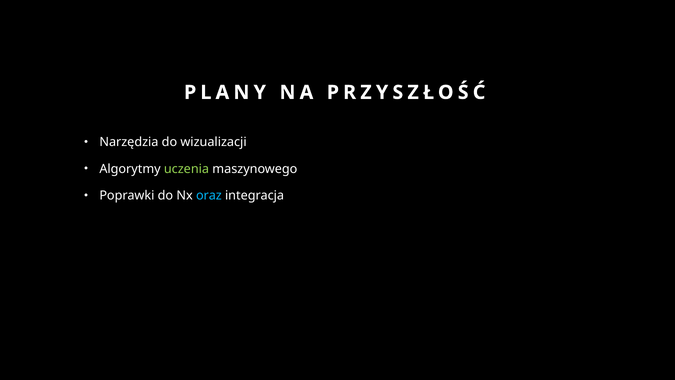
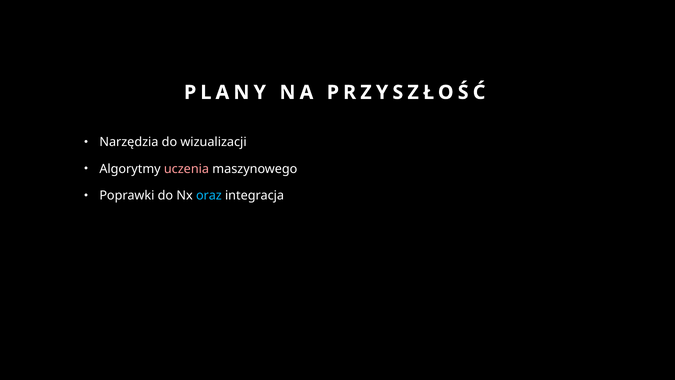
uczenia colour: light green -> pink (186, 169)
